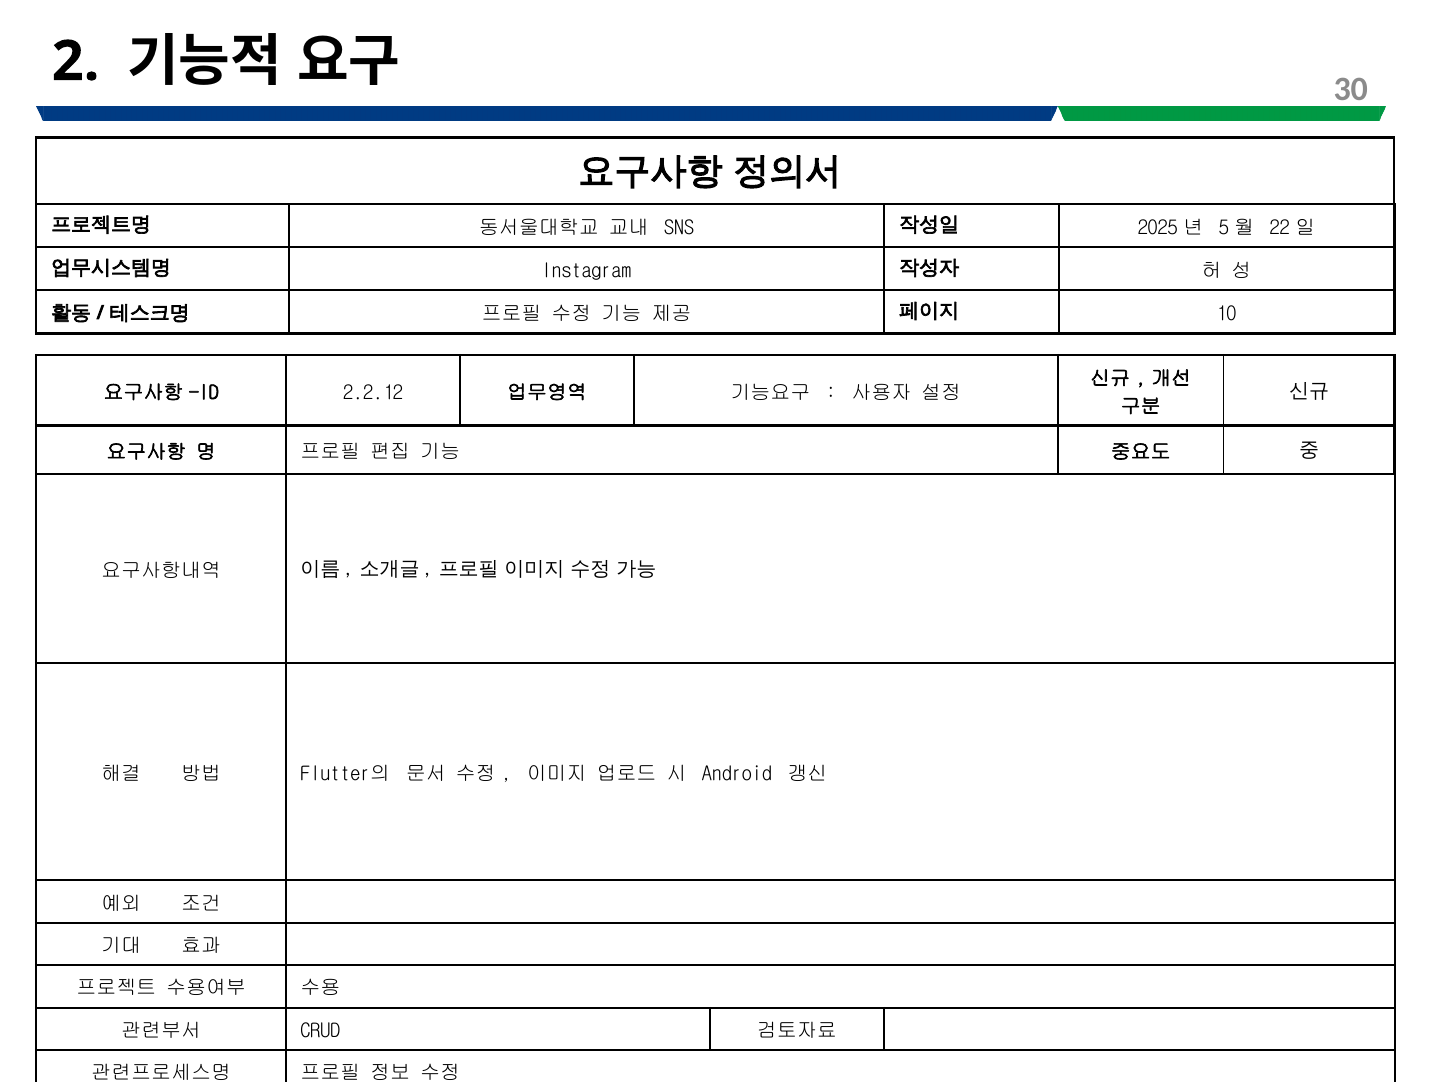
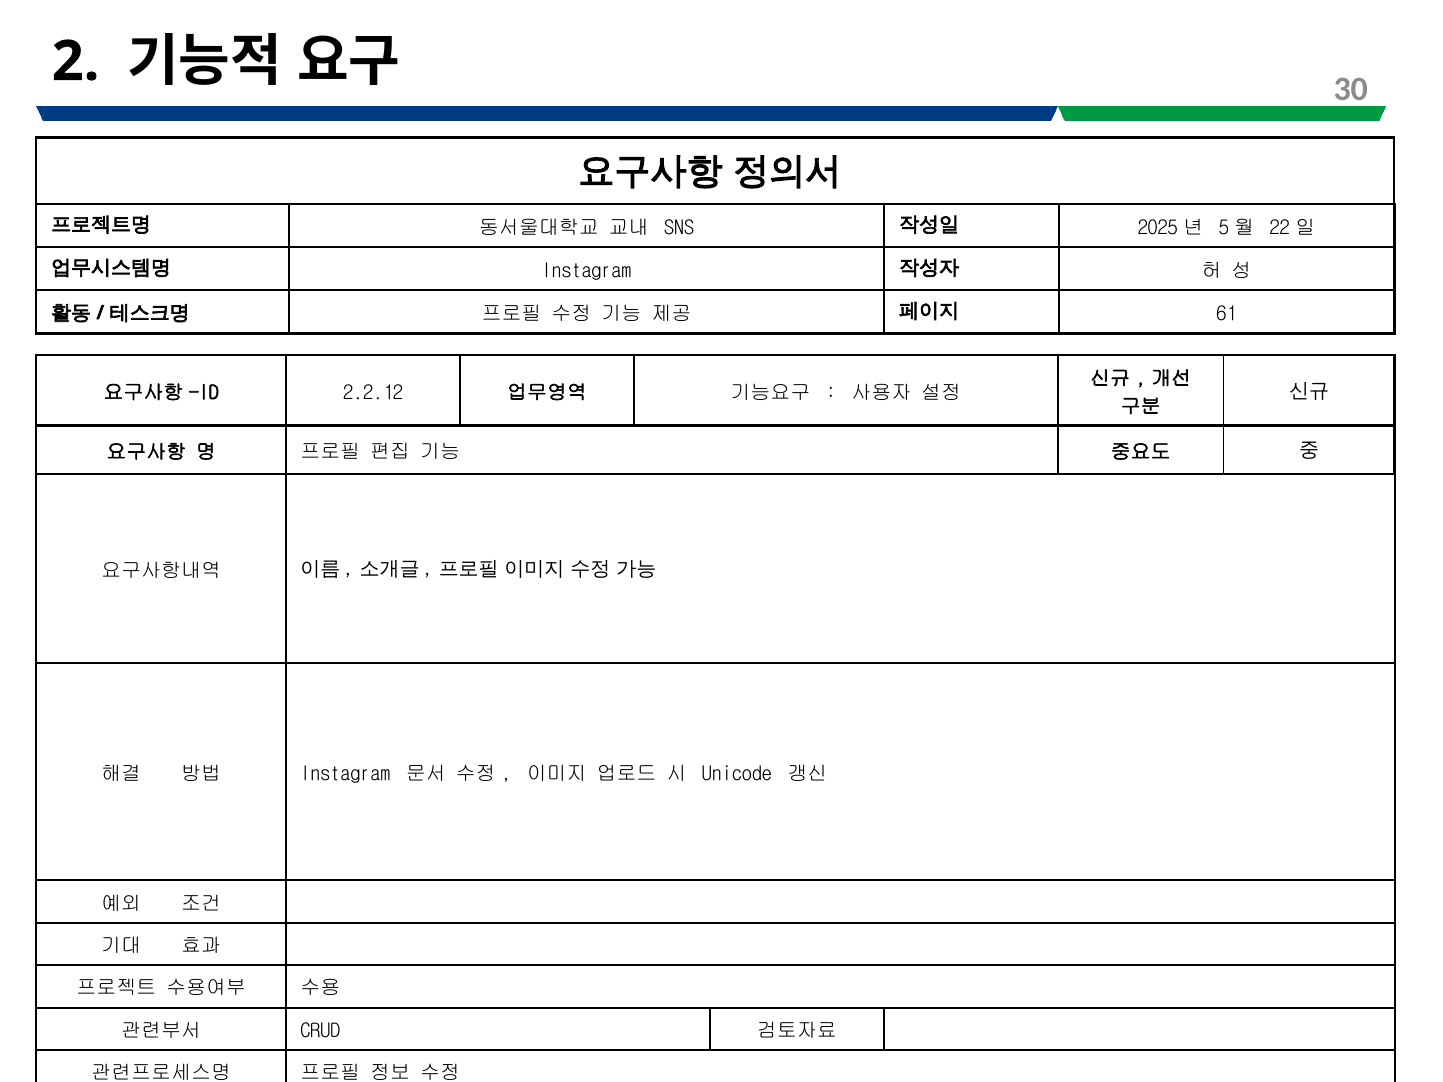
10: 10 -> 61 (1226, 314)
Flutter의: Flutter의 -> Instagram (345, 774)
Android: Android -> Unicode (737, 774)
